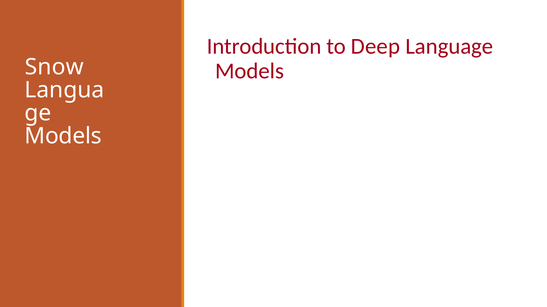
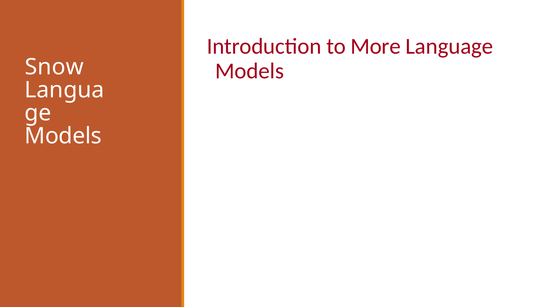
Deep: Deep -> More (376, 46)
